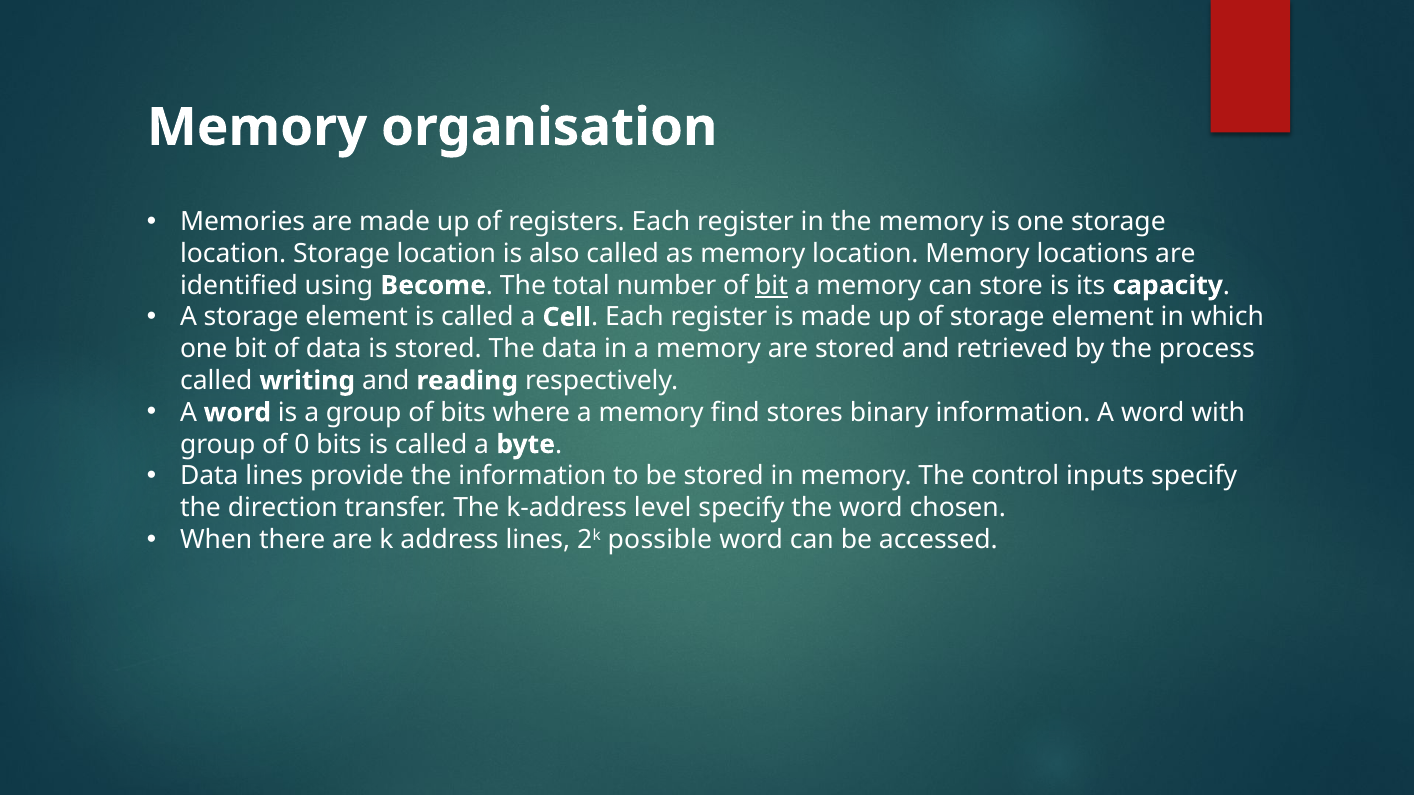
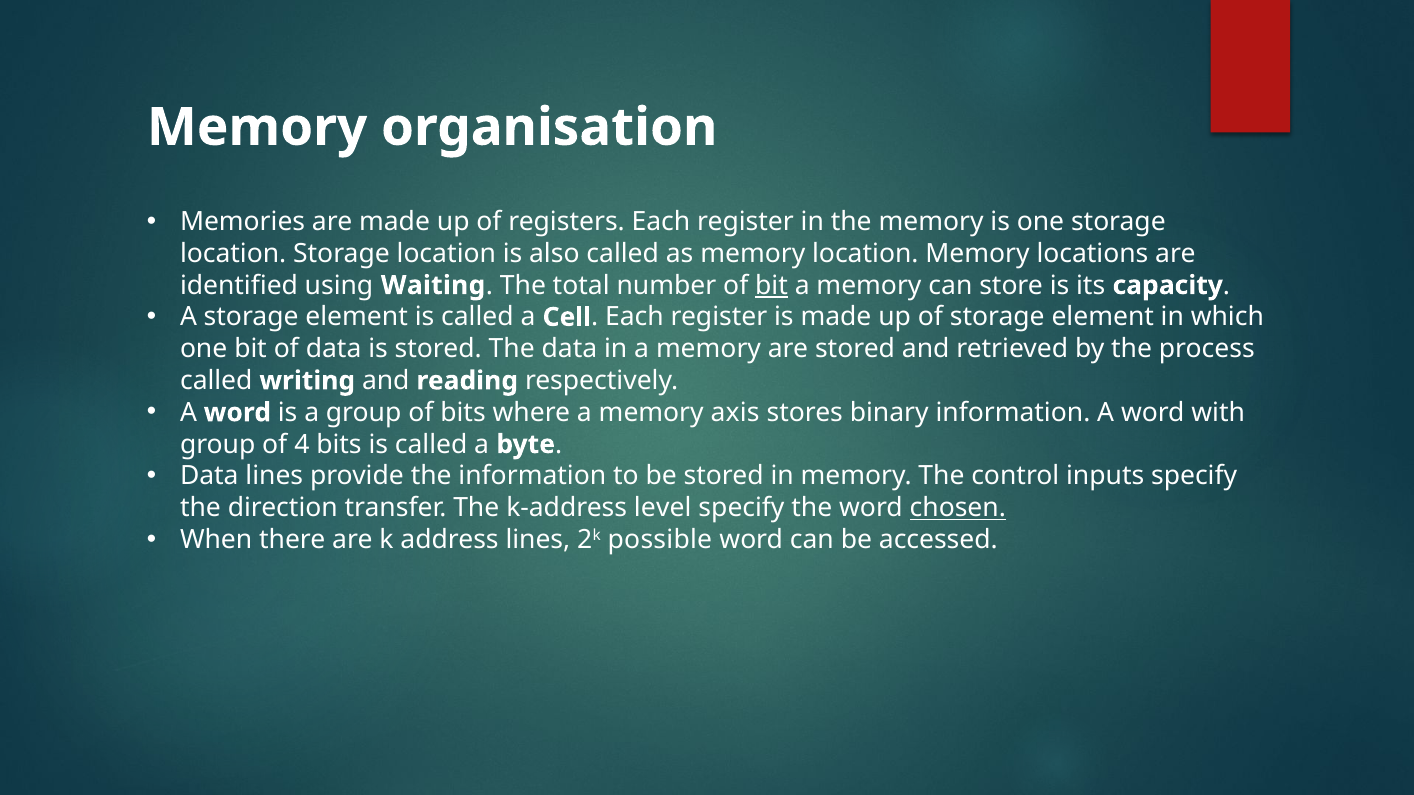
Become: Become -> Waiting (433, 285)
find: find -> axis (735, 413)
0: 0 -> 4 (302, 445)
chosen underline: none -> present (958, 508)
